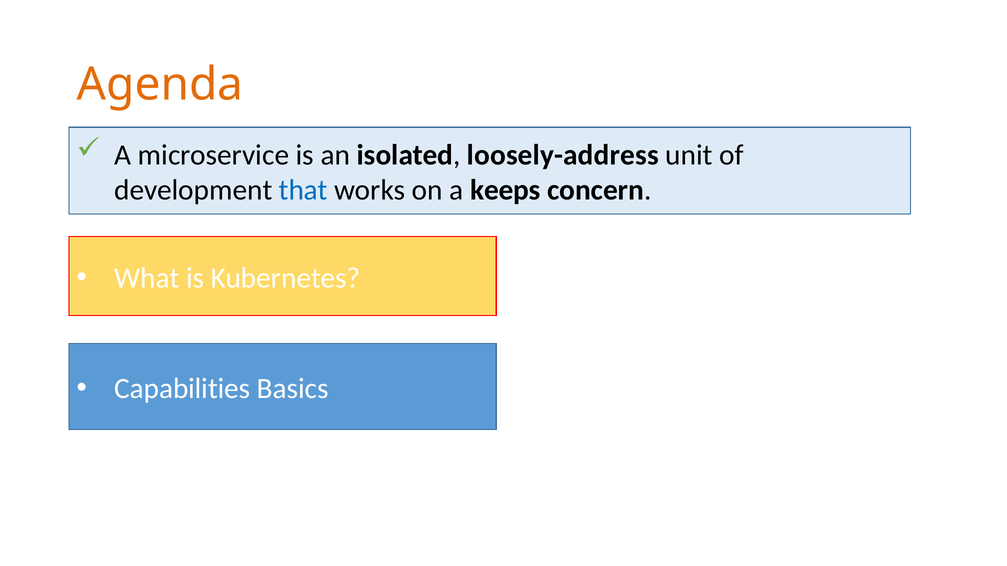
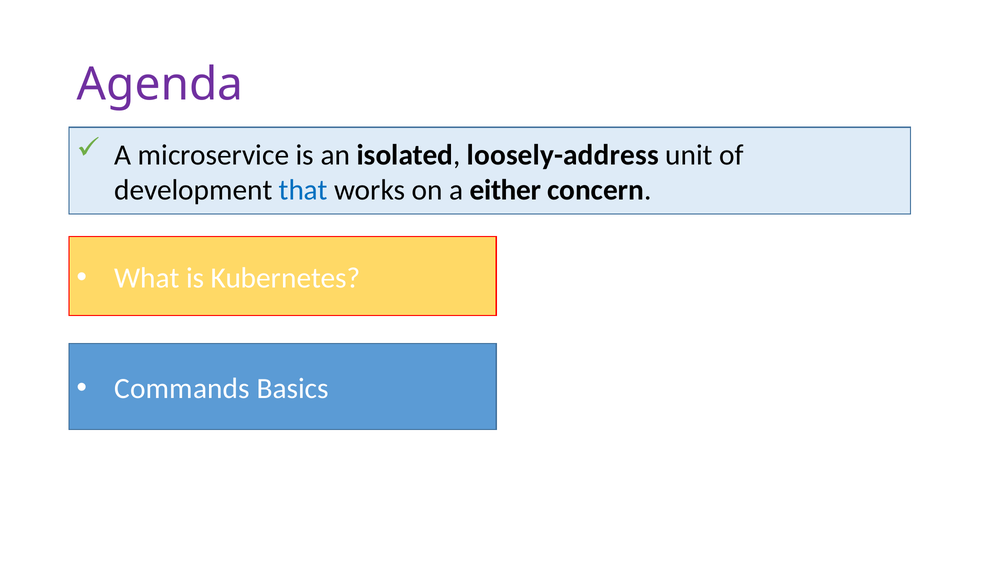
Agenda colour: orange -> purple (160, 85)
keeps: keeps -> either (505, 190)
Capabilities: Capabilities -> Commands (182, 389)
